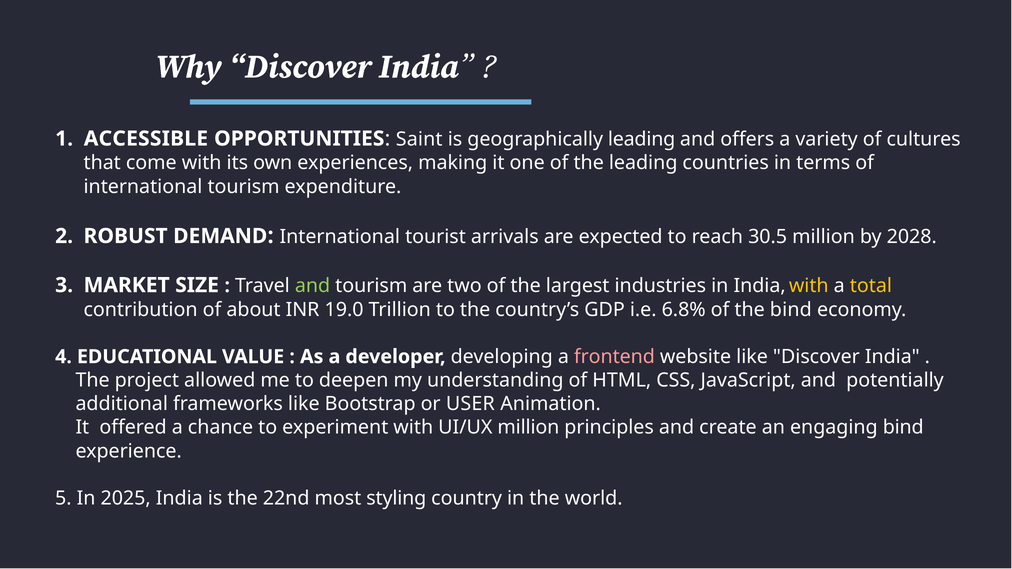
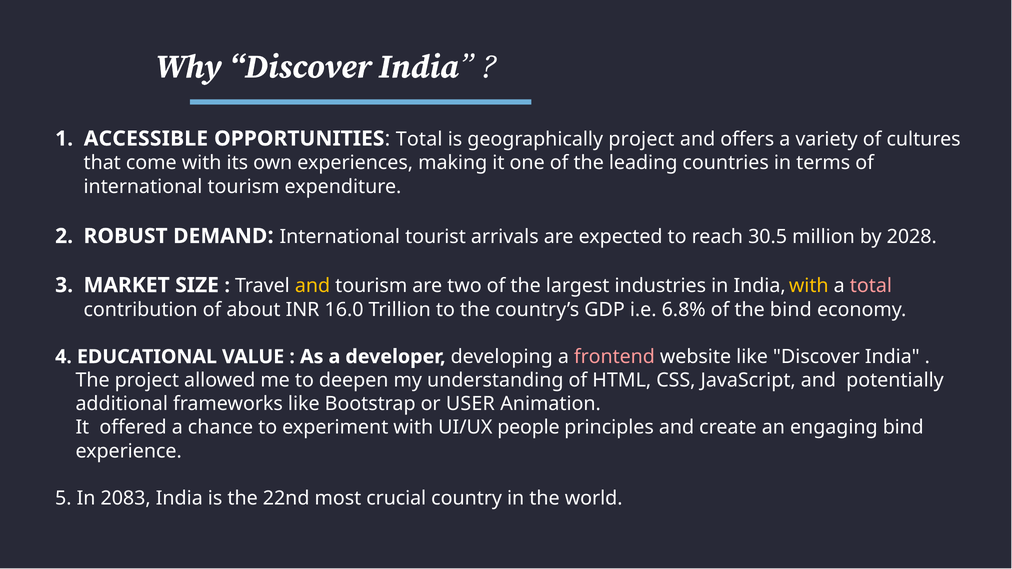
Saint: Saint -> Total (419, 139)
geographically leading: leading -> project (641, 139)
and colour: light green -> yellow (313, 286)
total colour: yellow -> pink (871, 286)
19.0: 19.0 -> 16.0 (344, 310)
UI/UX million: million -> people (528, 428)
2025: 2025 -> 2083 (126, 499)
styling: styling -> crucial (396, 499)
